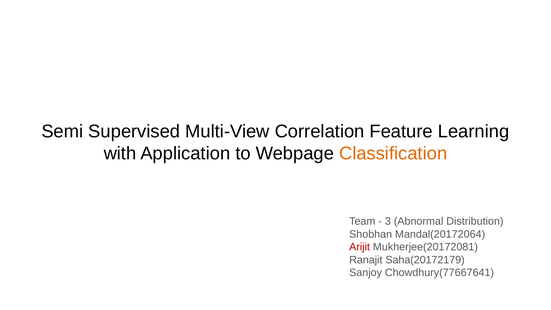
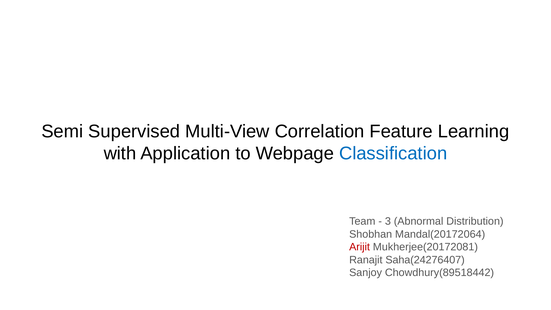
Classification colour: orange -> blue (393, 153)
Saha(20172179: Saha(20172179 -> Saha(24276407 (425, 260)
Chowdhury(77667641: Chowdhury(77667641 -> Chowdhury(89518442 (439, 273)
